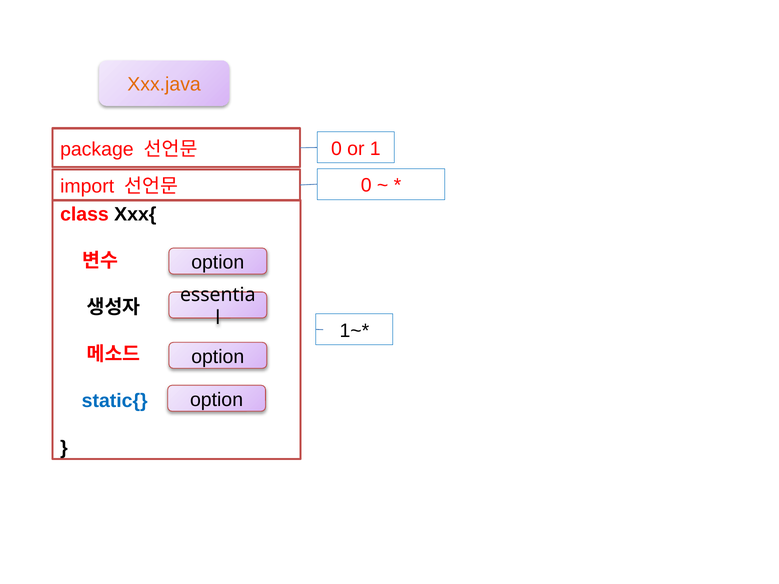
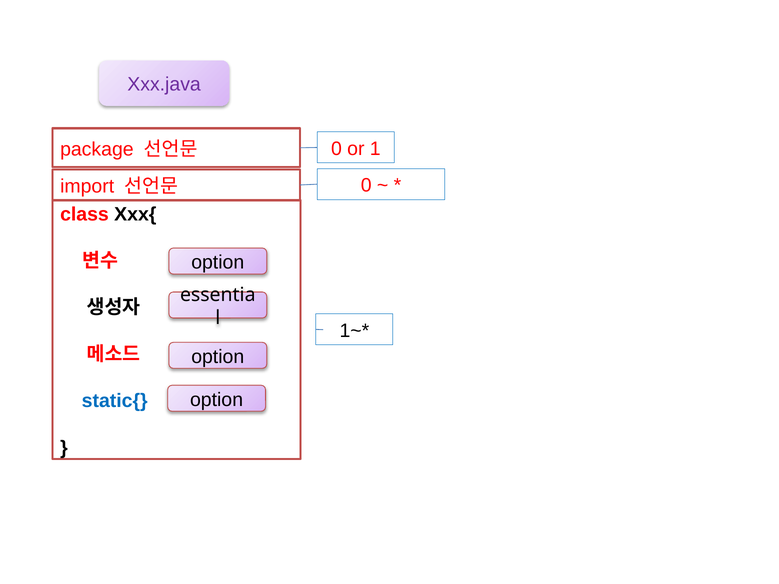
Xxx.java colour: orange -> purple (164, 84)
